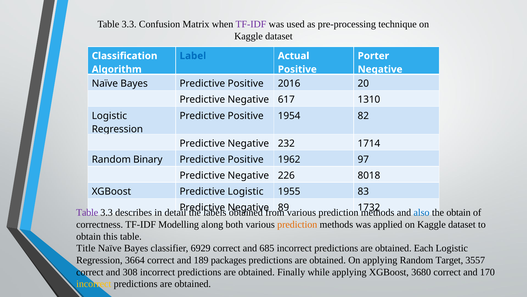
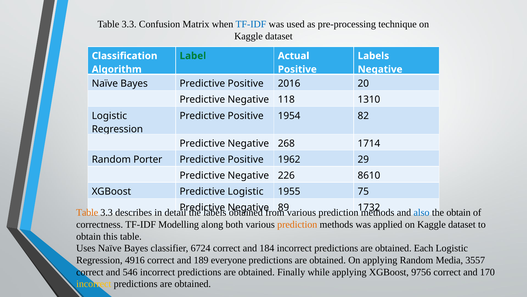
TF-IDF colour: purple -> blue (251, 24)
Label colour: blue -> green (193, 56)
Porter: Porter -> Labels (373, 56)
617: 617 -> 118 (286, 99)
232: 232 -> 268 (286, 143)
Binary: Binary -> Porter (148, 159)
97: 97 -> 29 (363, 159)
8018: 8018 -> 8610 (369, 175)
83: 83 -> 75 (363, 191)
Table colour: purple -> orange (87, 212)
Title: Title -> Uses (86, 248)
6929: 6929 -> 6724 (201, 248)
685: 685 -> 184 (267, 248)
3664: 3664 -> 4916 (135, 260)
packages: packages -> everyone (229, 260)
Target: Target -> Media (449, 260)
308: 308 -> 546 (130, 272)
3680: 3680 -> 9756 (421, 272)
